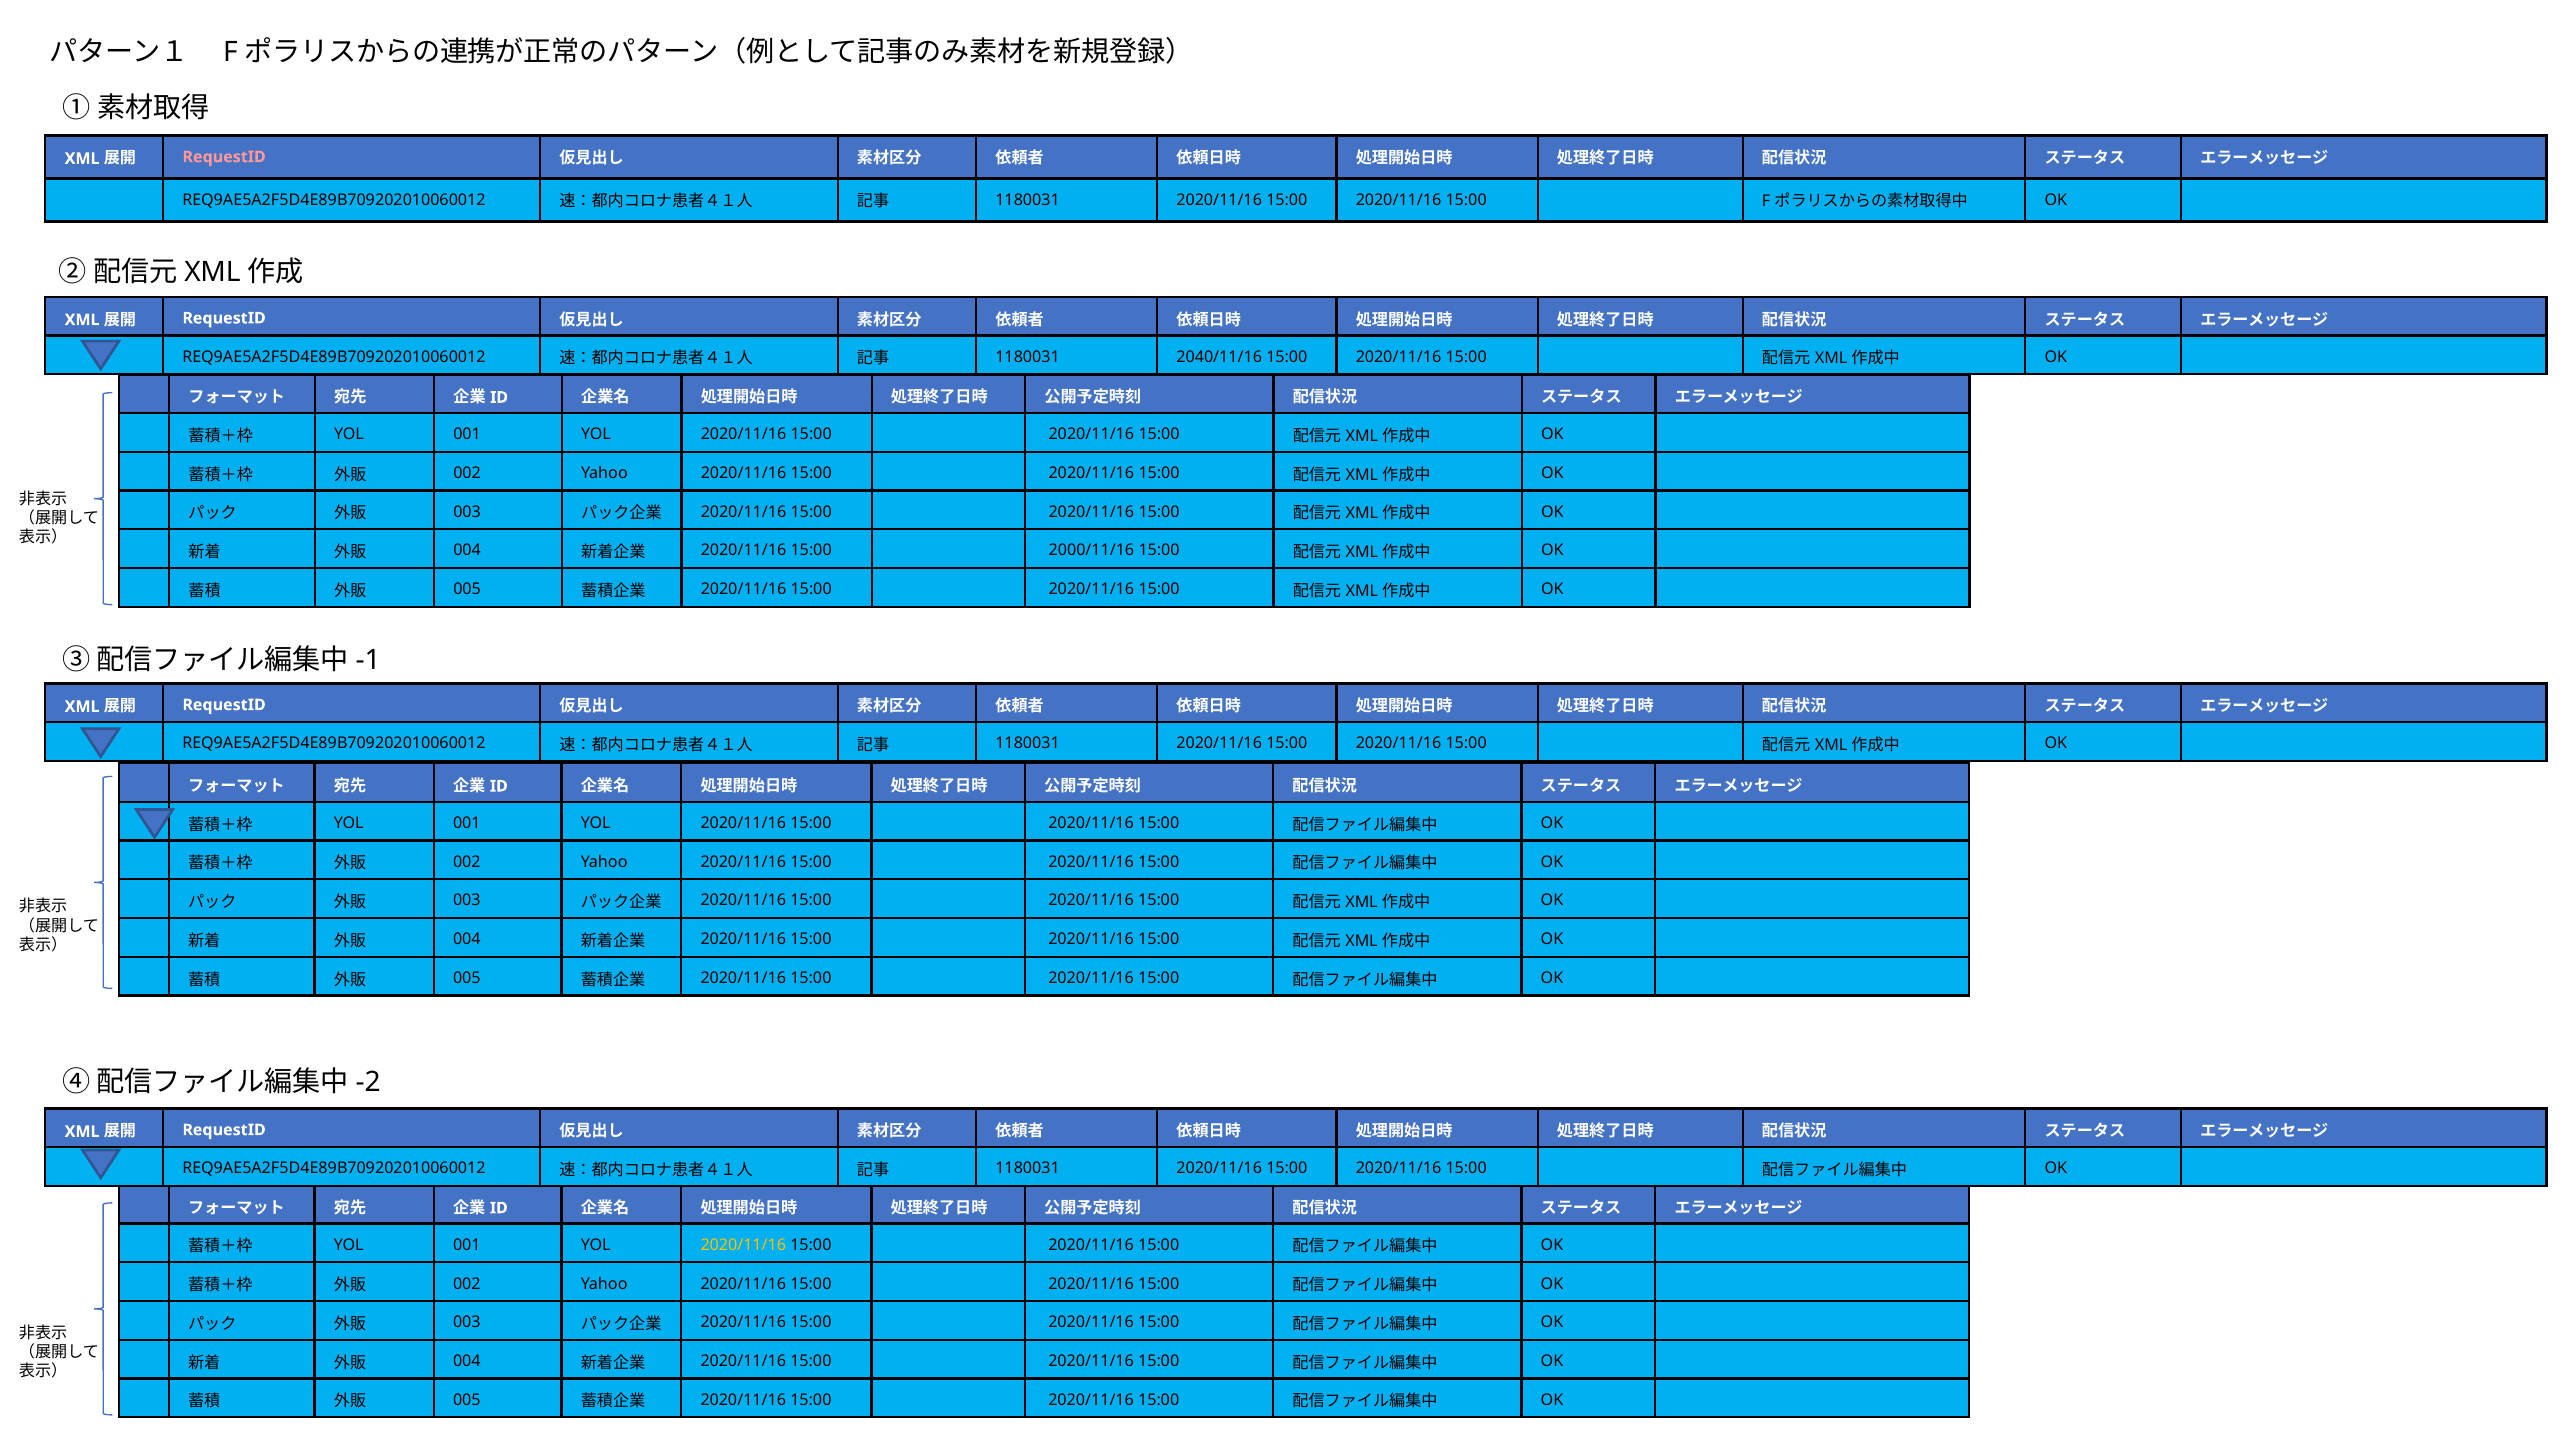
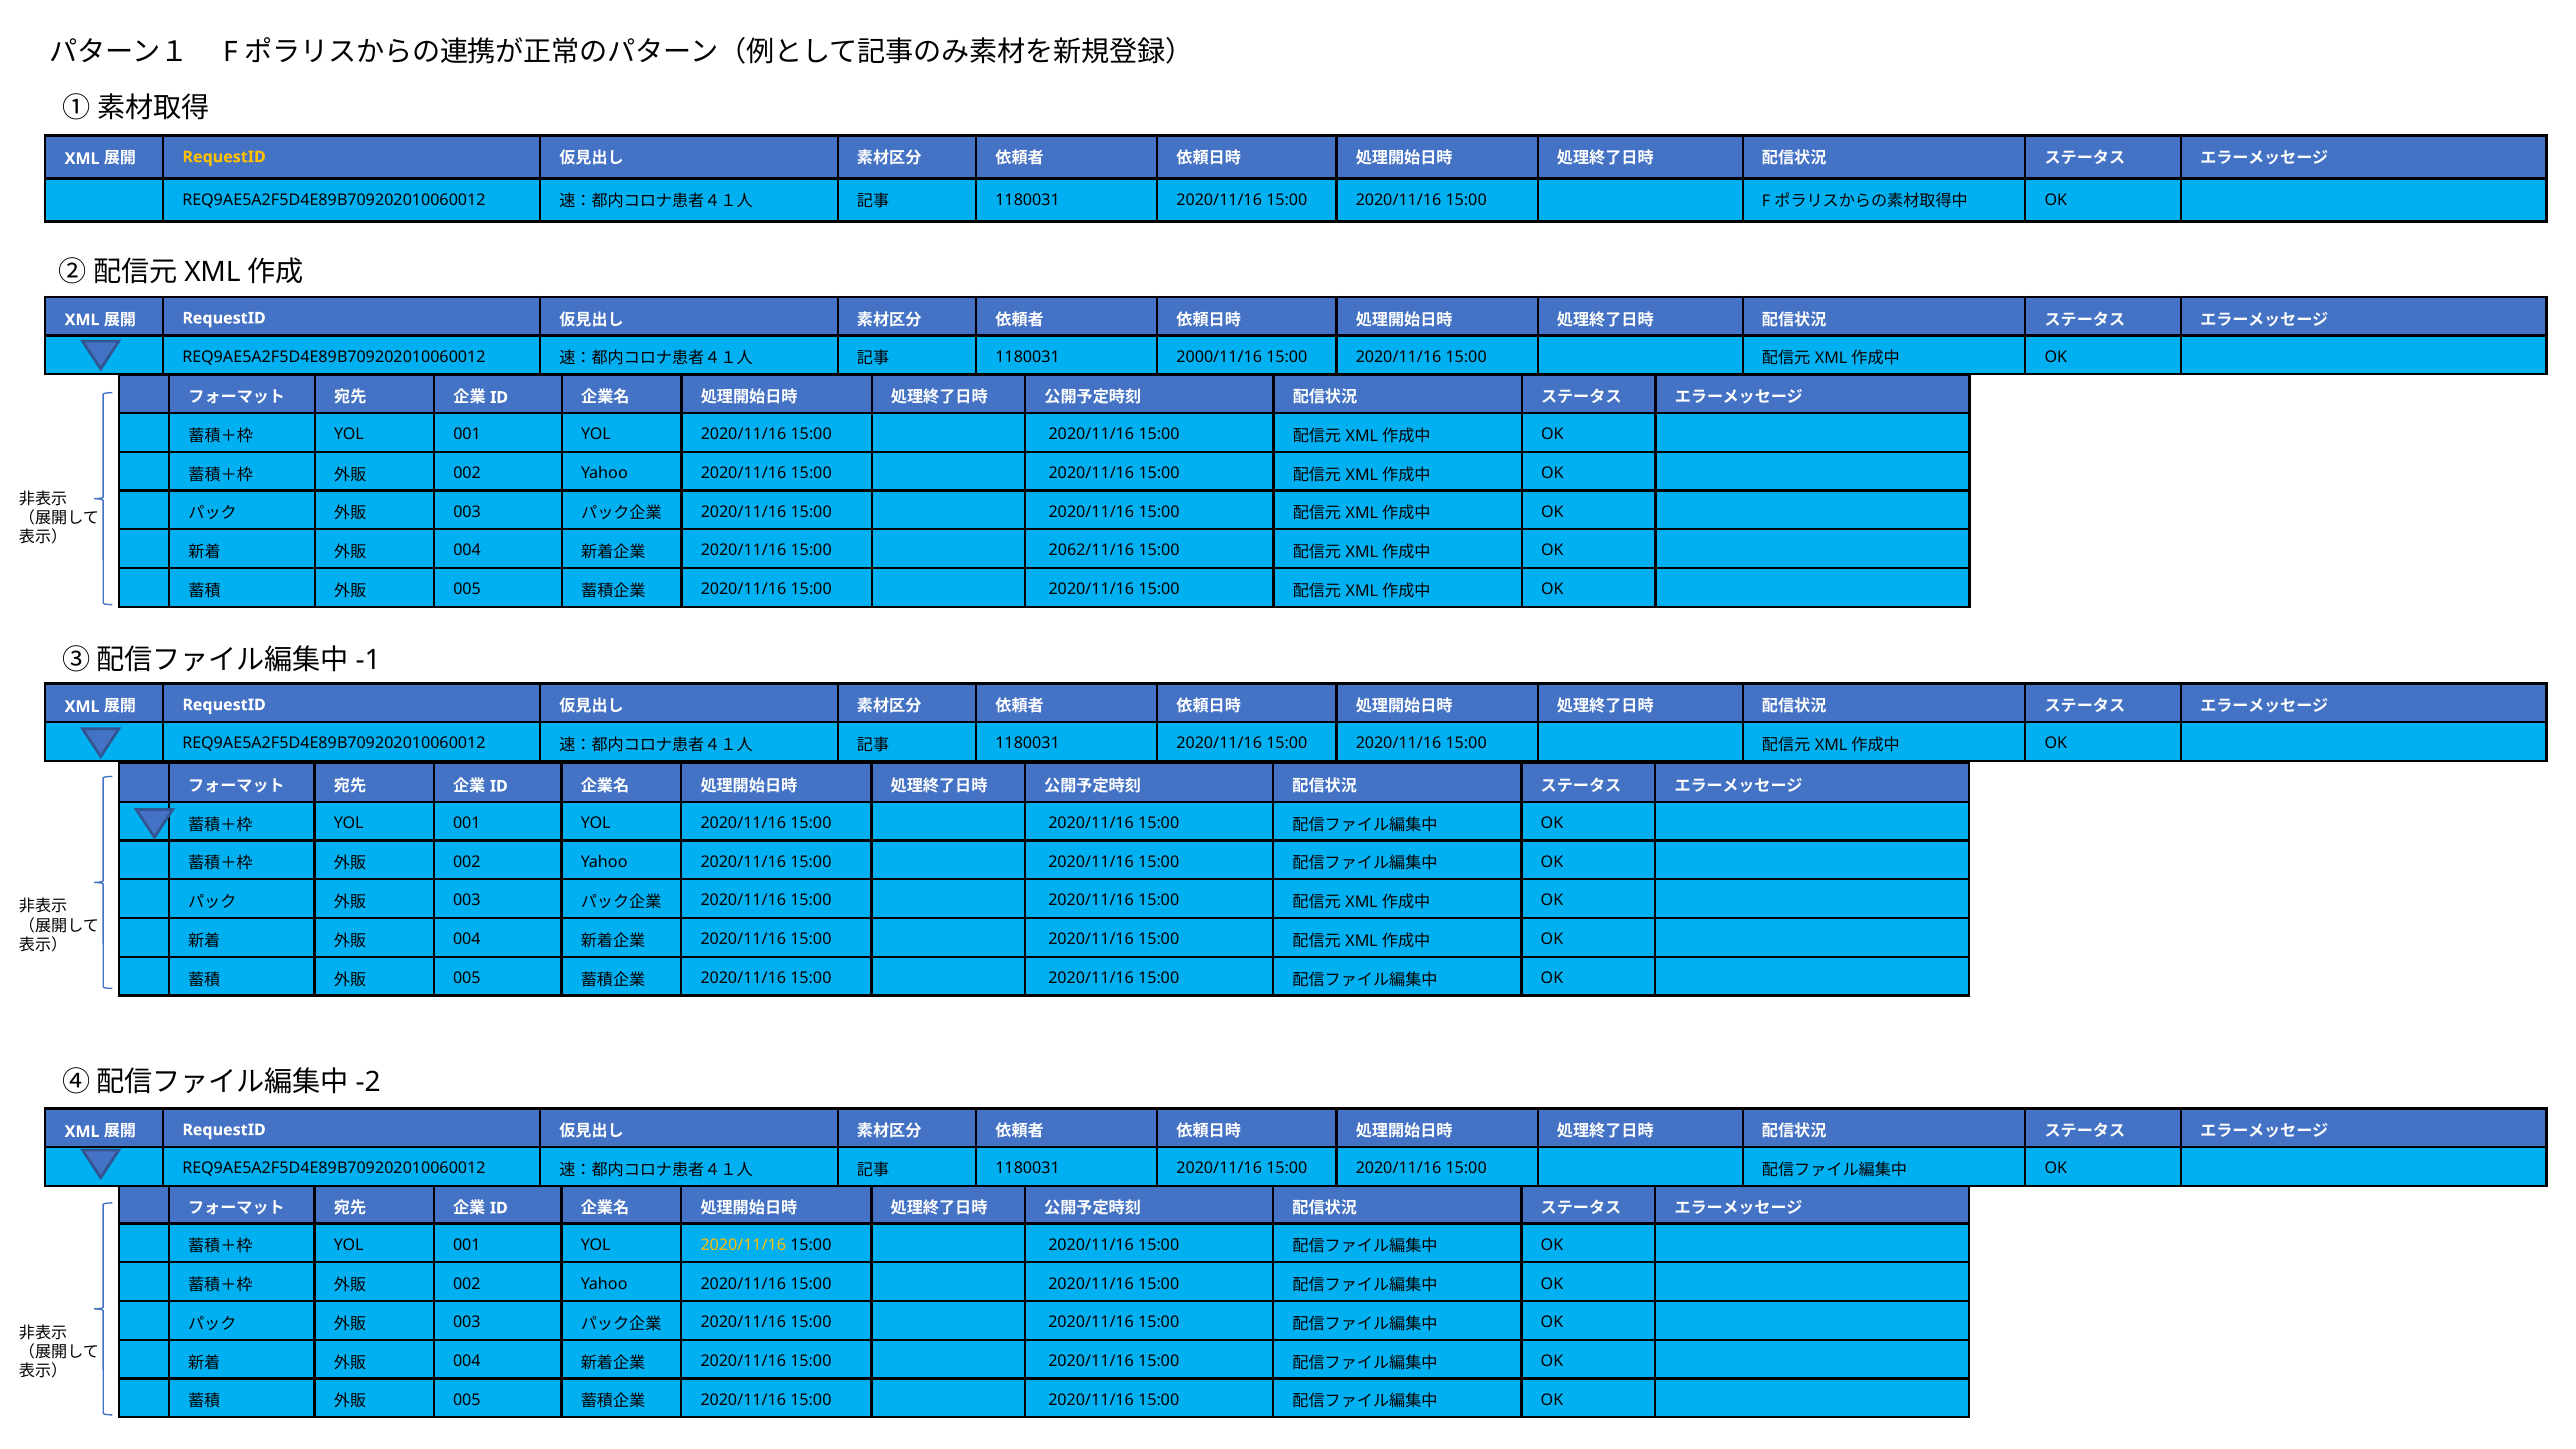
RequestID colour: pink -> yellow (224, 157)
2040/11/16: 2040/11/16 -> 2000/11/16 (1219, 357)
2000/11/16: 2000/11/16 -> 2062/11/16 (1091, 551)
